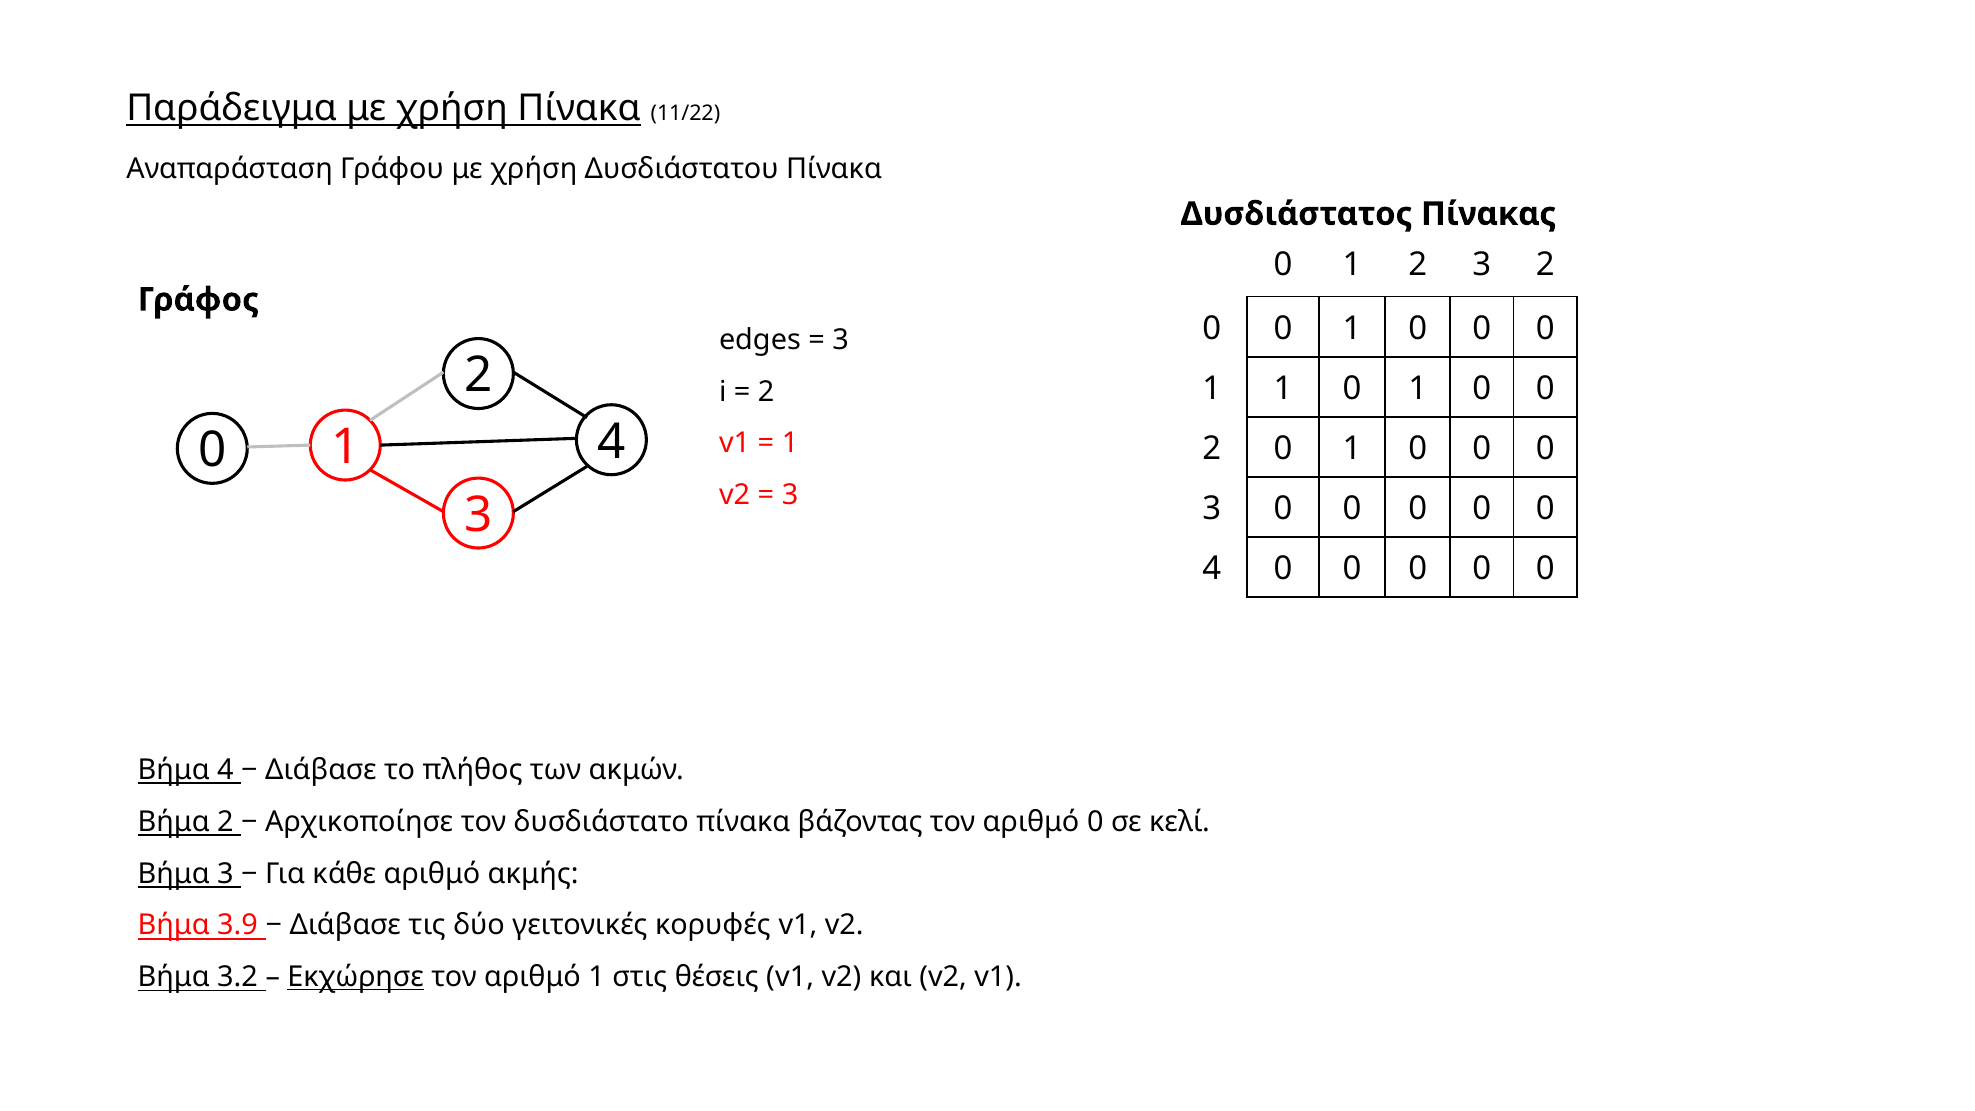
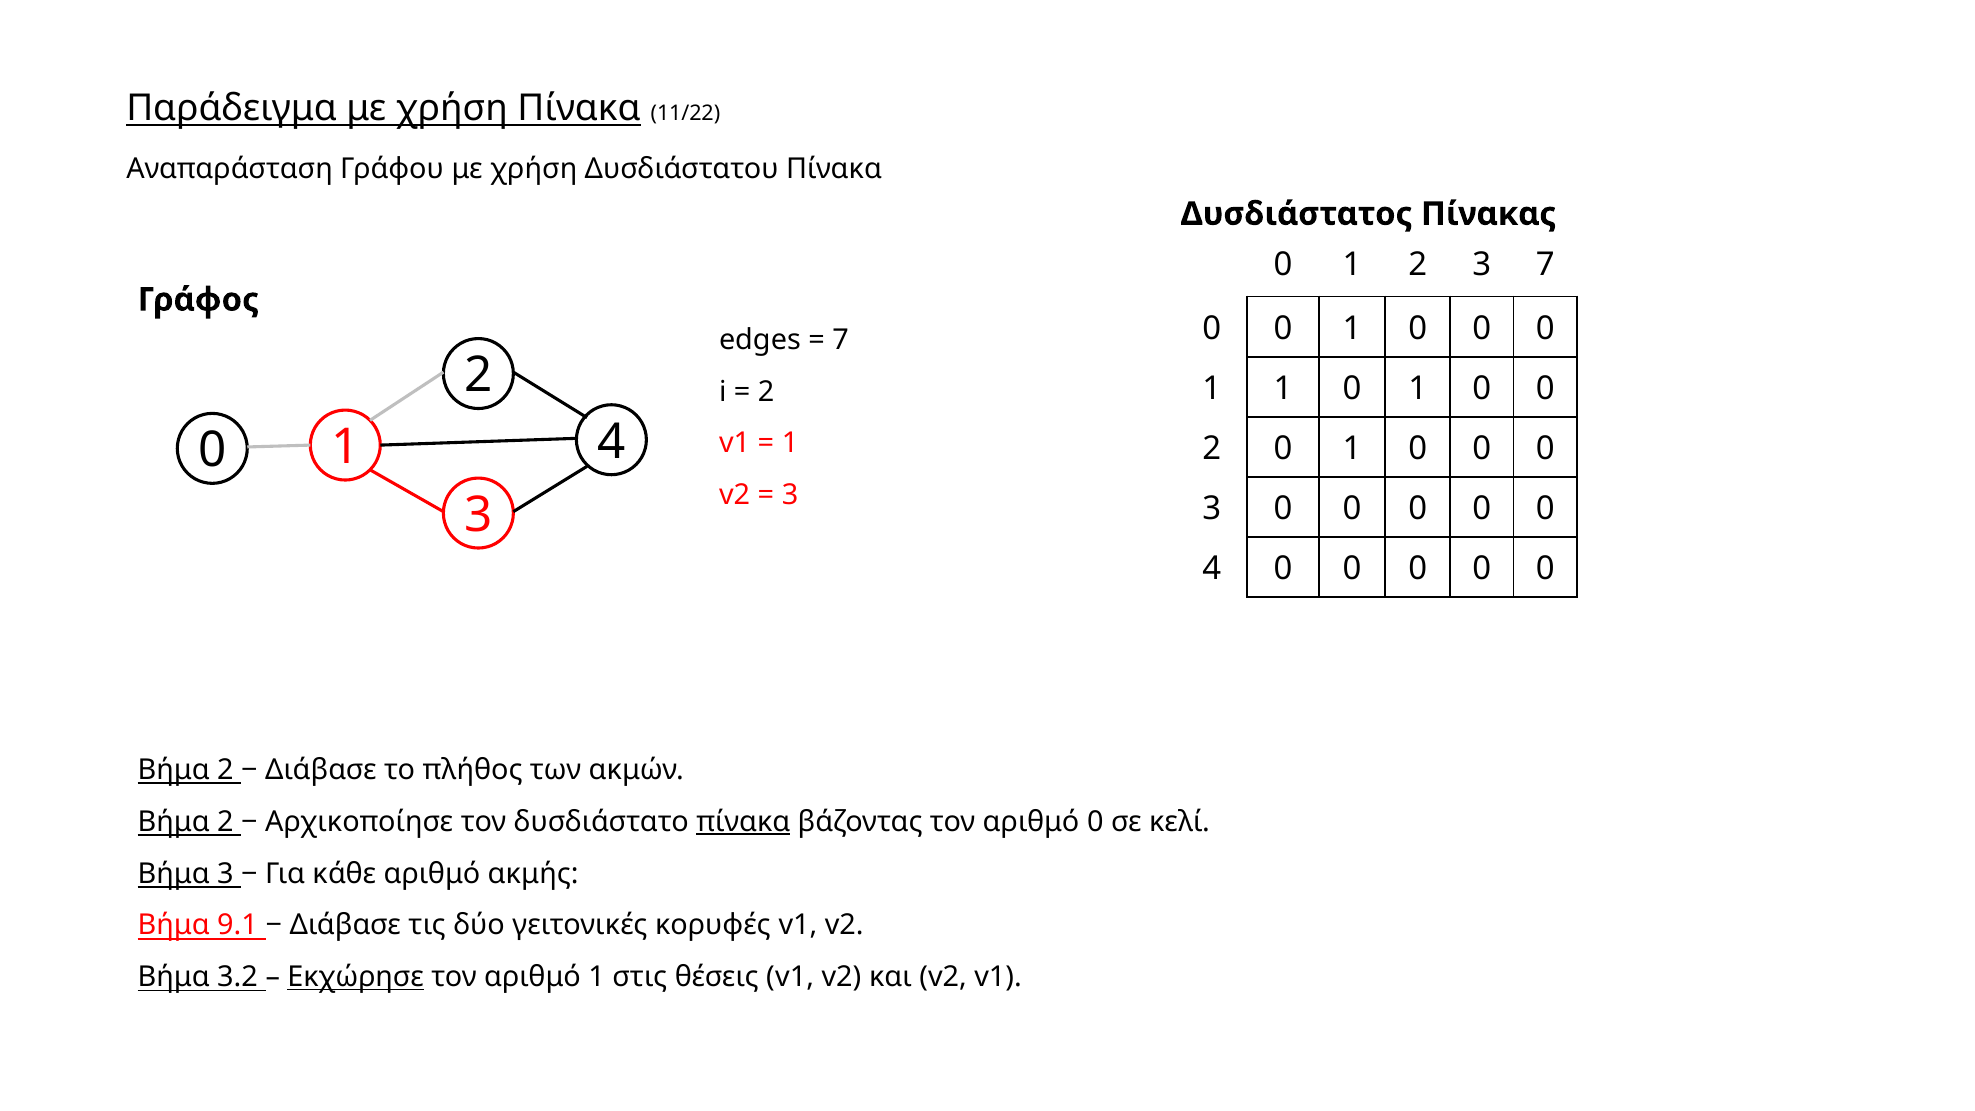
2 3 2: 2 -> 7 (1545, 264)
3: 3 -> 7 (841, 340)
4: 4 -> 2 (225, 770)
πίνακα underline: none -> present (743, 822)
3.9: 3.9 -> 9.1 (238, 925)
